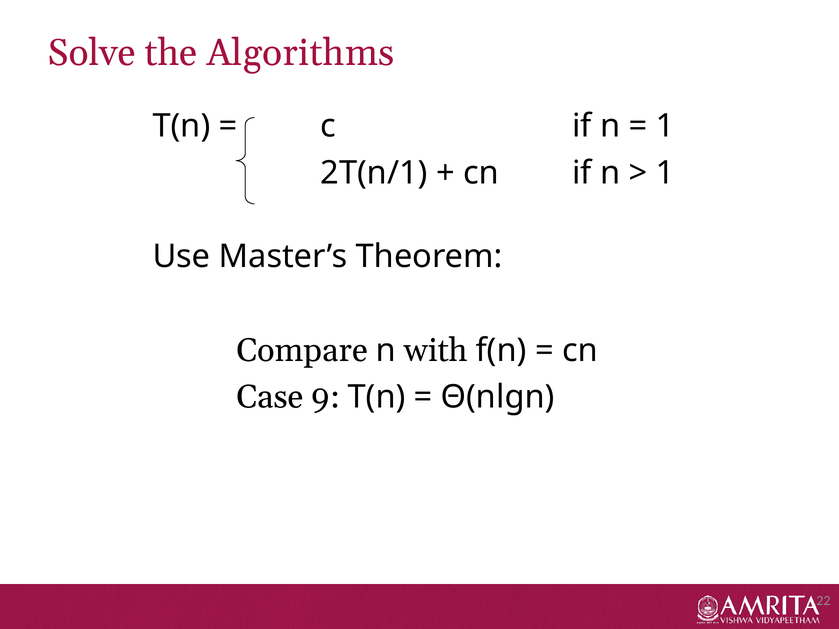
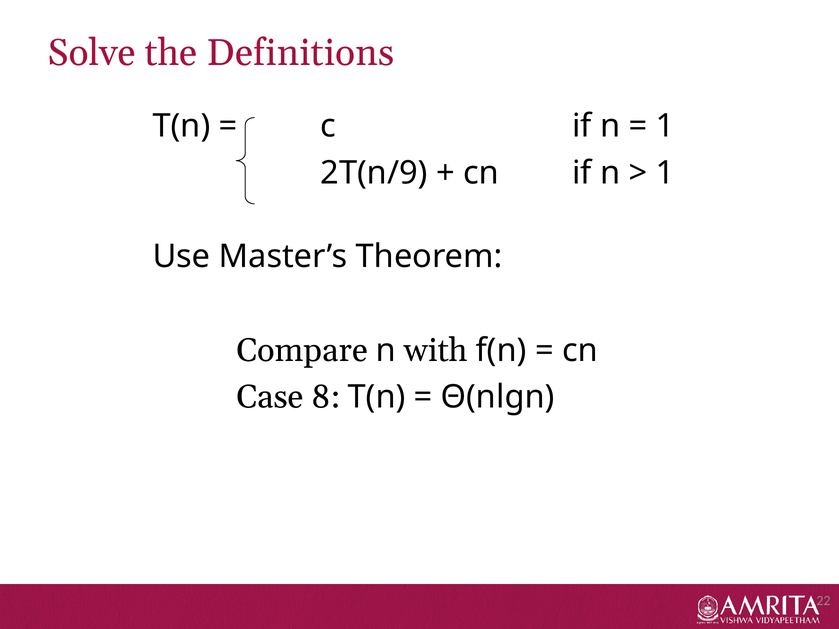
Algorithms: Algorithms -> Definitions (300, 53)
2T(n/1: 2T(n/1 -> 2T(n/9 (374, 173)
9: 9 -> 8 (326, 397)
